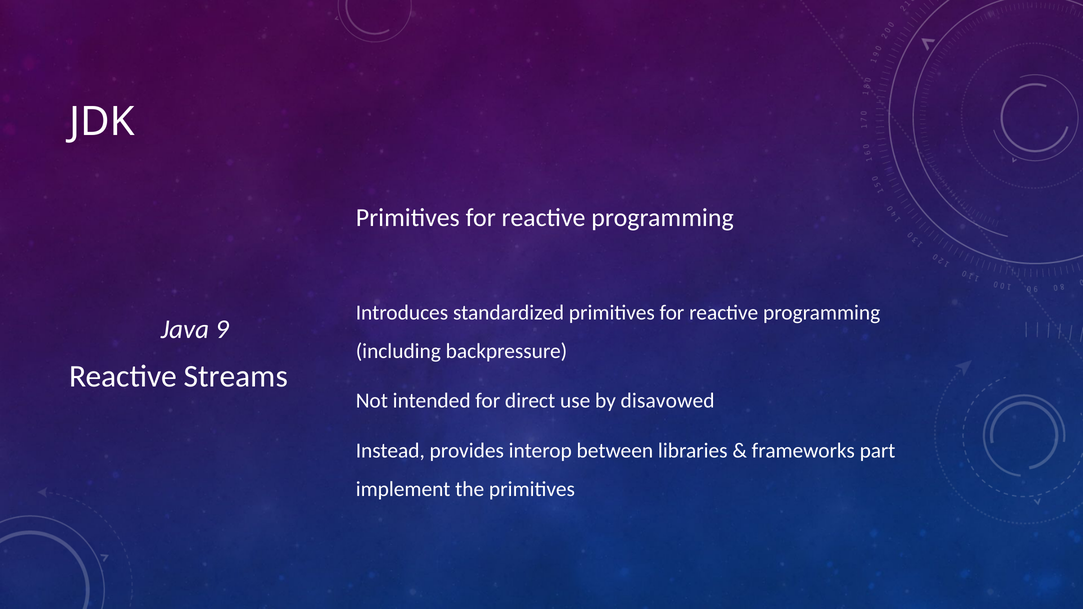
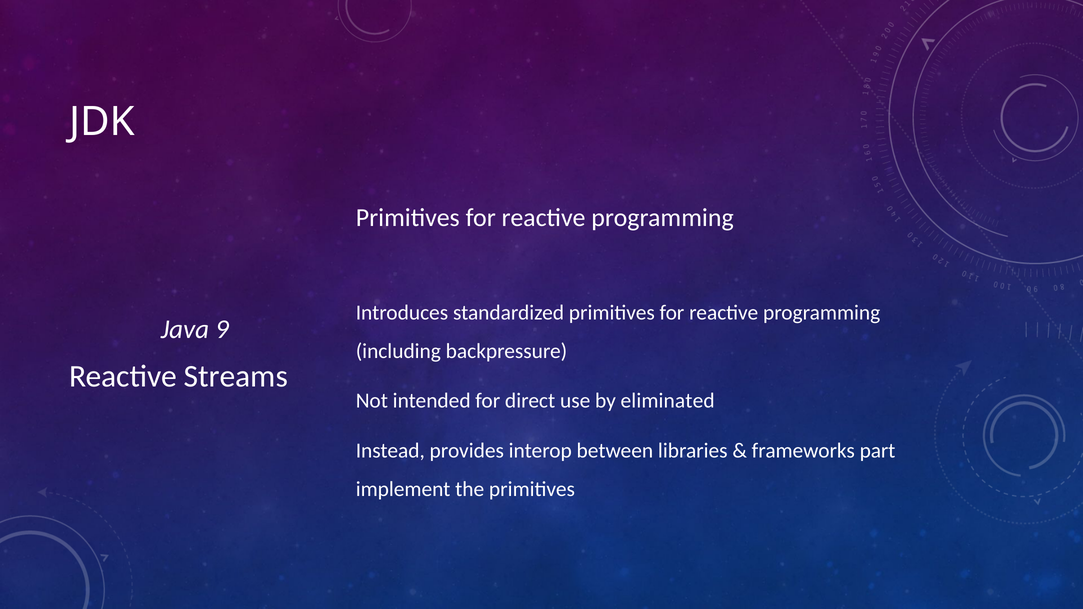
disavowed: disavowed -> eliminated (668, 401)
